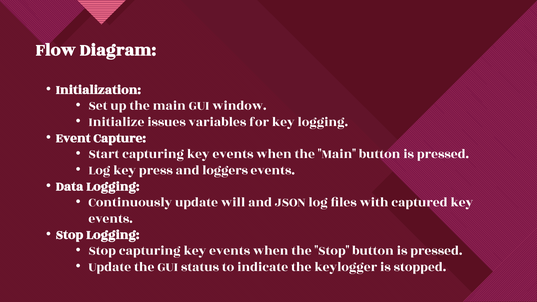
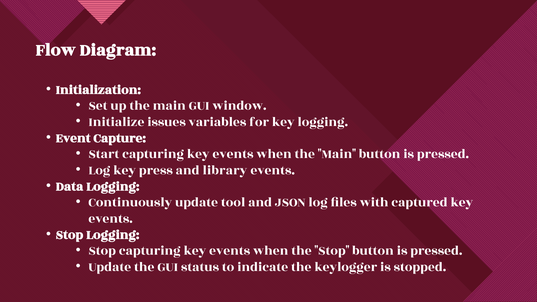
loggers: loggers -> library (225, 170)
will: will -> tool (233, 202)
